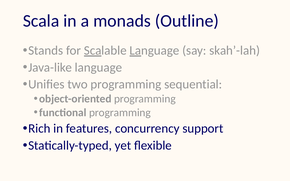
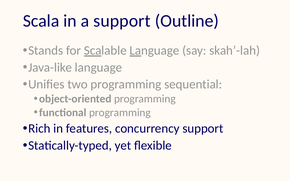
a monads: monads -> support (122, 21)
